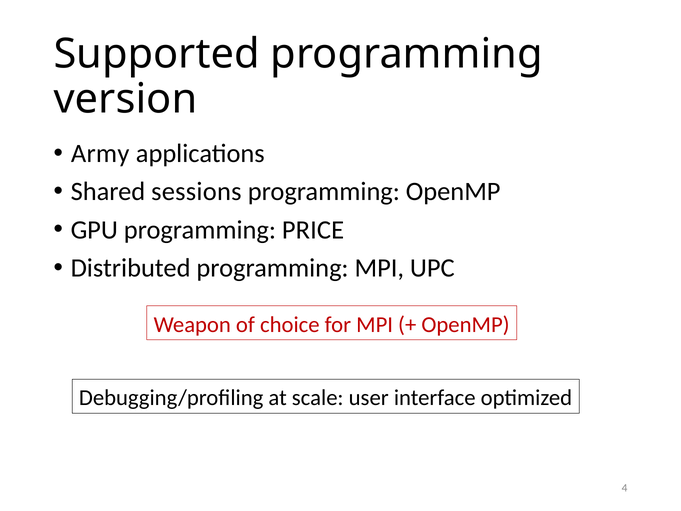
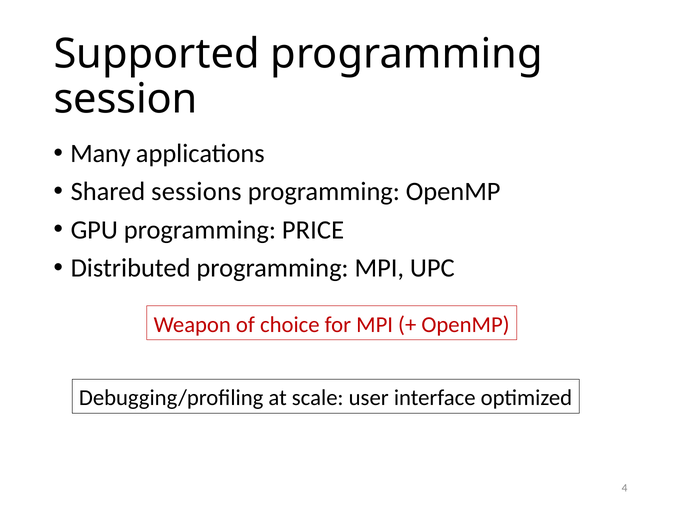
version: version -> session (126, 99)
Army: Army -> Many (100, 154)
